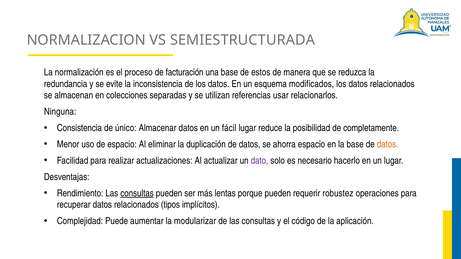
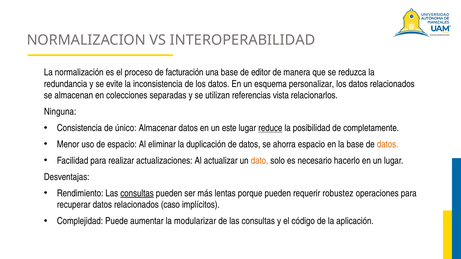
SEMIESTRUCTURADA: SEMIESTRUCTURADA -> INTEROPERABILIDAD (243, 40)
estos: estos -> editor (261, 72)
modificados: modificados -> personalizar (312, 84)
usar: usar -> vista (281, 96)
fácil: fácil -> este (229, 128)
reduce underline: none -> present (270, 128)
dato colour: purple -> orange (259, 161)
tipos: tipos -> caso (170, 205)
